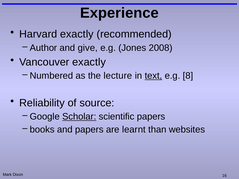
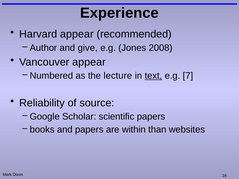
Harvard exactly: exactly -> appear (77, 34)
Vancouver exactly: exactly -> appear (89, 62)
8: 8 -> 7 (188, 76)
Scholar underline: present -> none (79, 117)
learnt: learnt -> within (134, 130)
